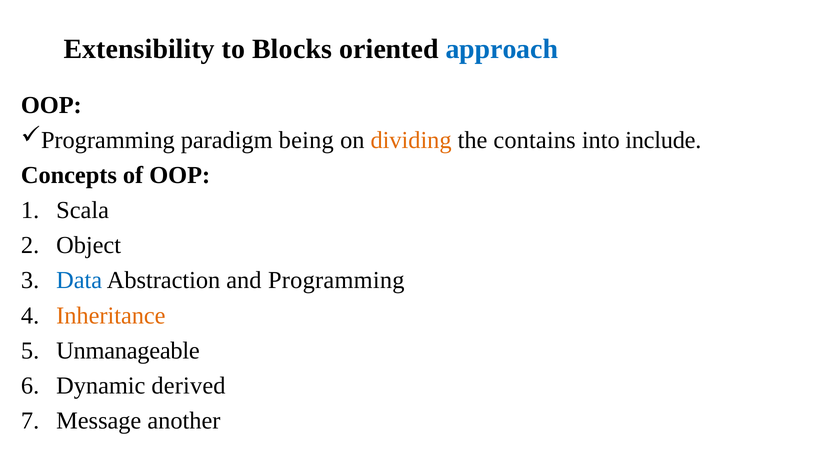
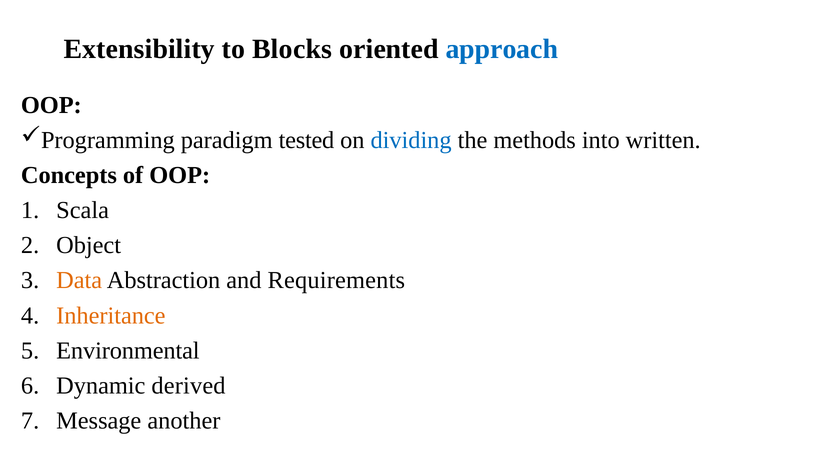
being: being -> tested (306, 140)
dividing colour: orange -> blue (411, 140)
contains: contains -> methods (535, 140)
include: include -> written (663, 140)
Data colour: blue -> orange (79, 281)
Programming: Programming -> Requirements (336, 281)
Unmanageable: Unmanageable -> Environmental (128, 351)
